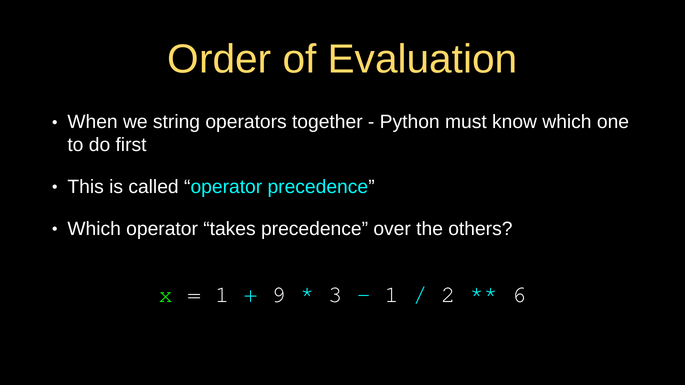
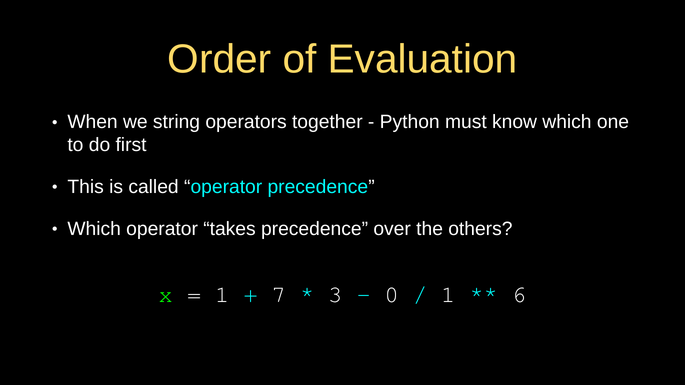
9: 9 -> 7 (279, 295)
1: 1 -> 0 (392, 295)
2: 2 -> 1 (448, 295)
